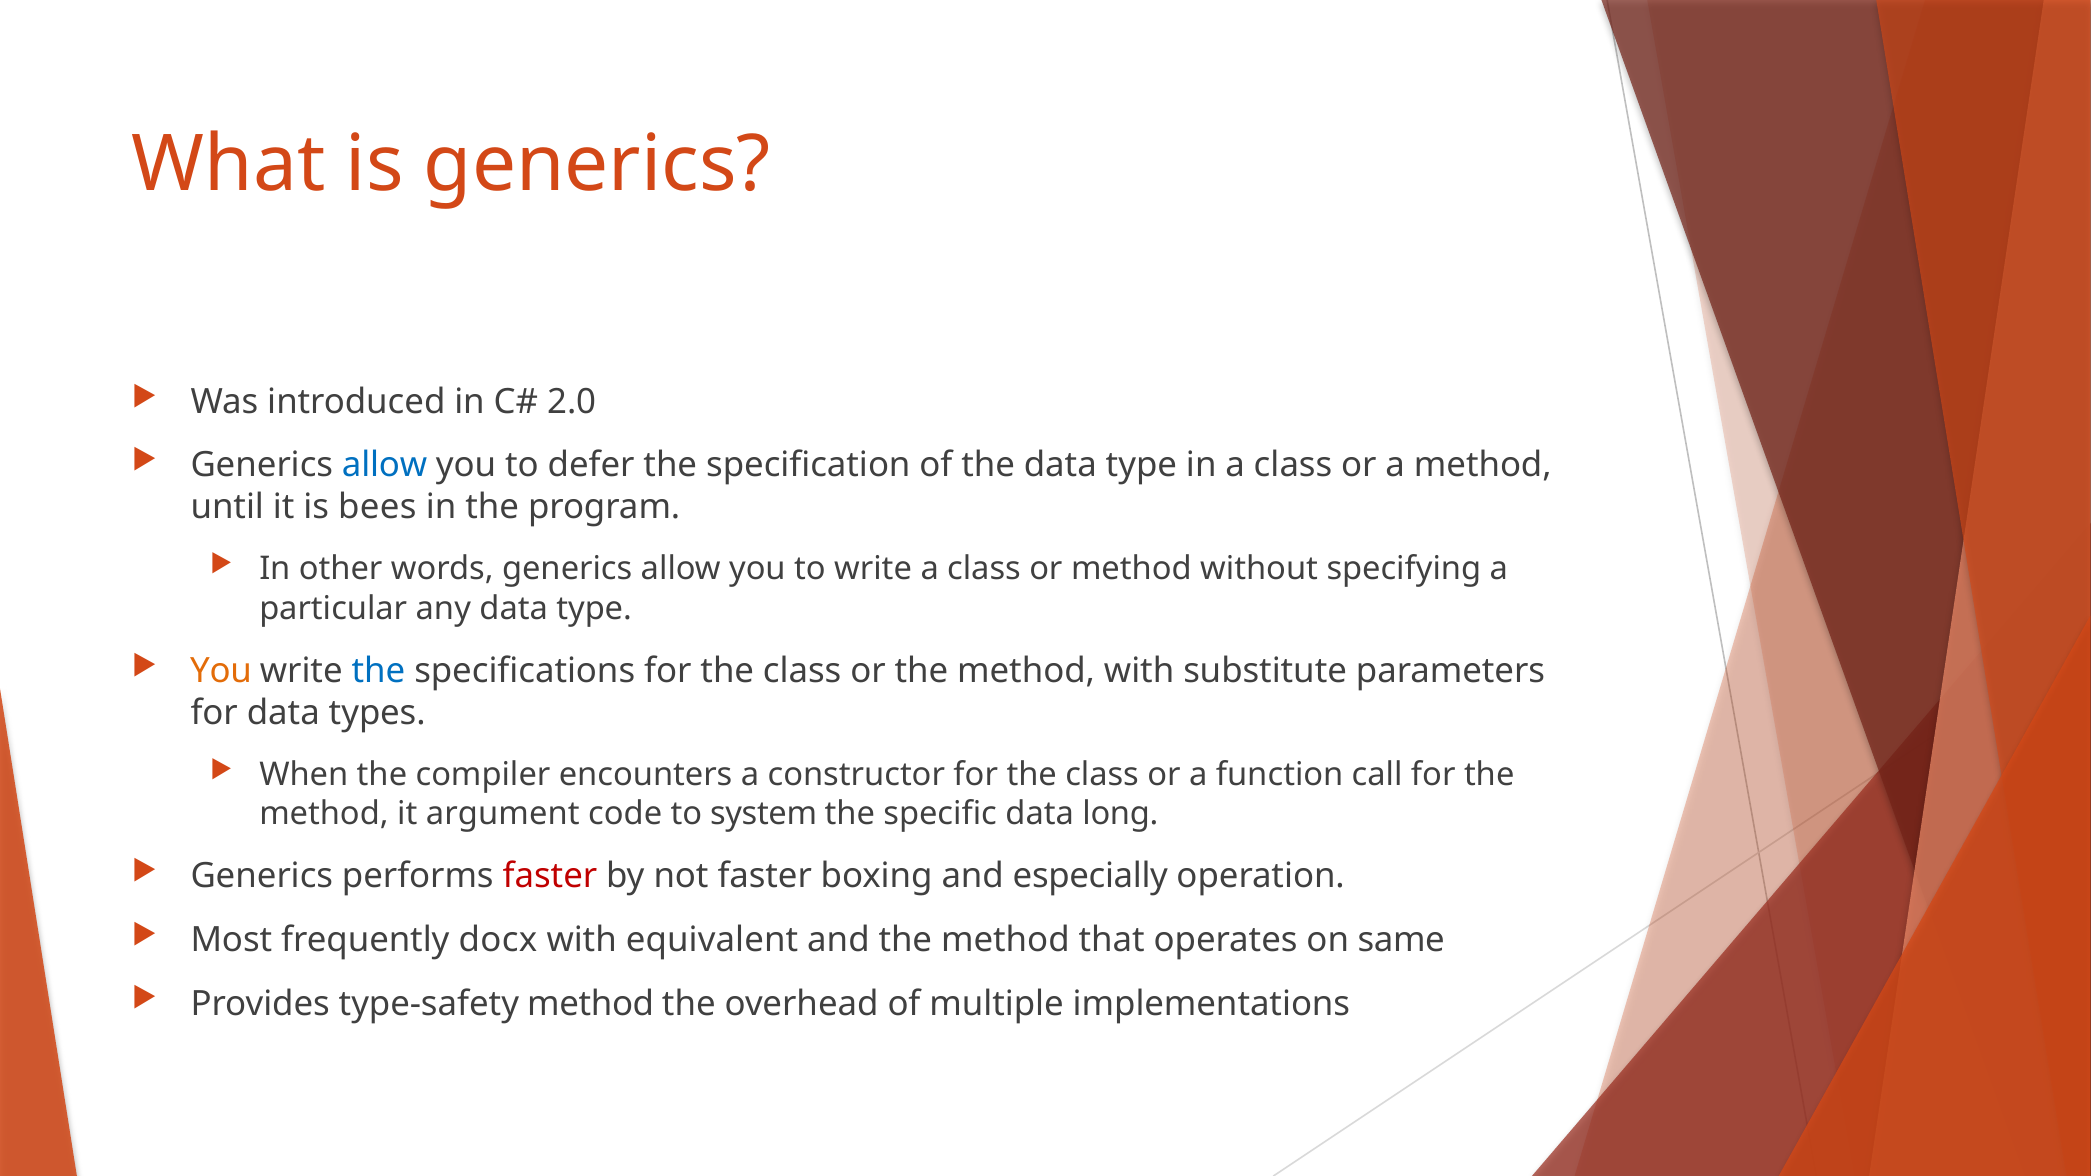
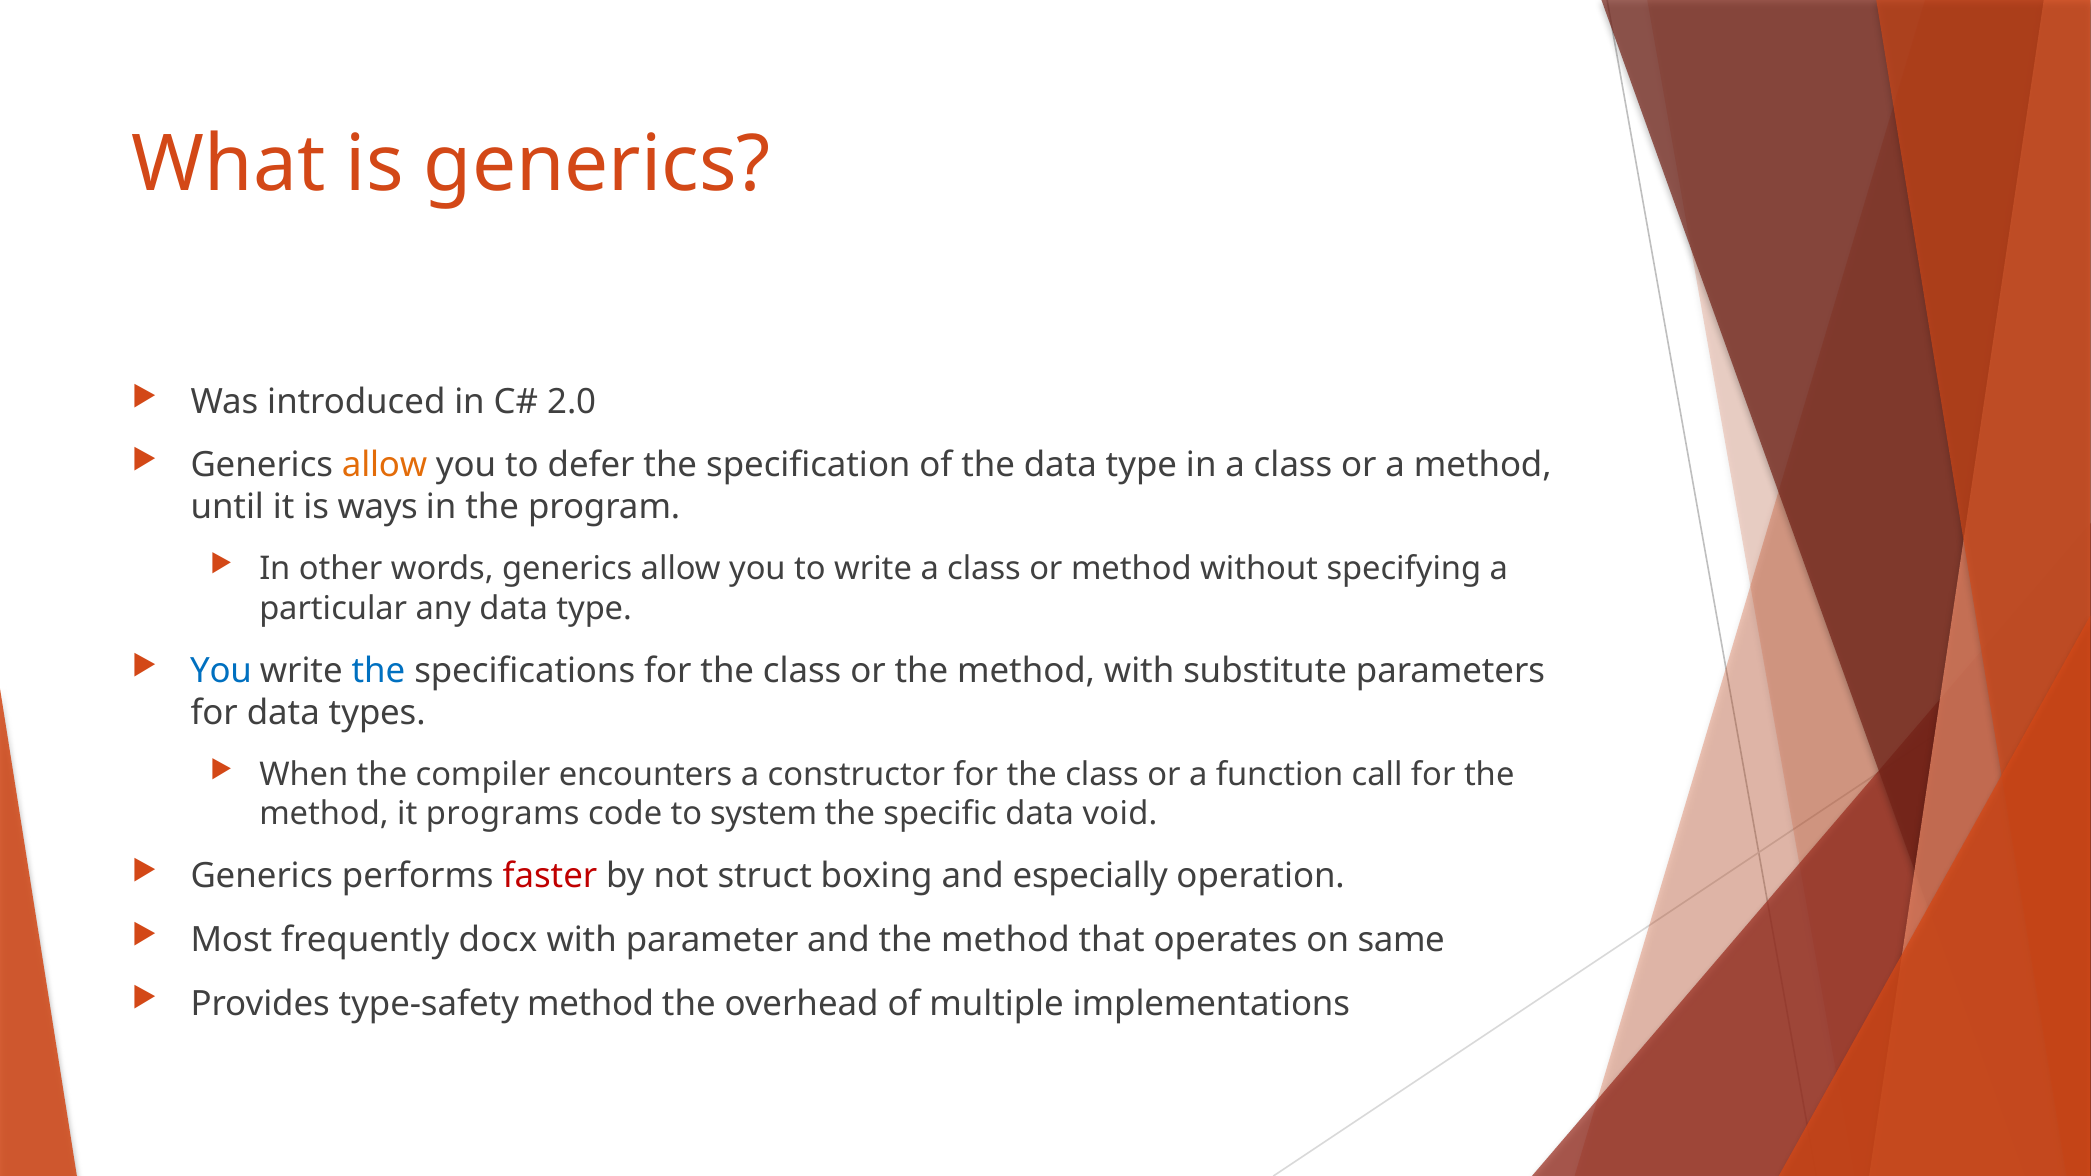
allow colour: blue -> orange (385, 465)
bees: bees -> ways (378, 507)
You colour: orange -> blue (221, 671)
argument: argument -> programs (503, 814)
long: long -> void (1120, 814)
not faster: faster -> struct (765, 877)
equivalent: equivalent -> parameter (712, 940)
